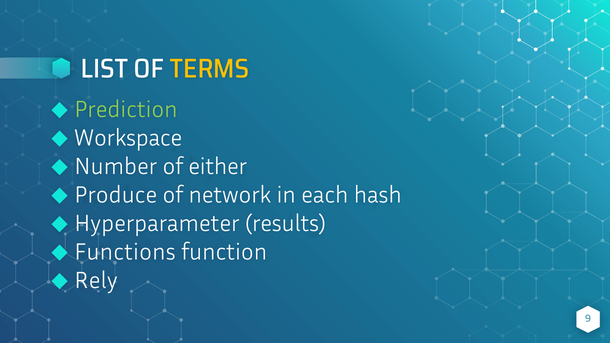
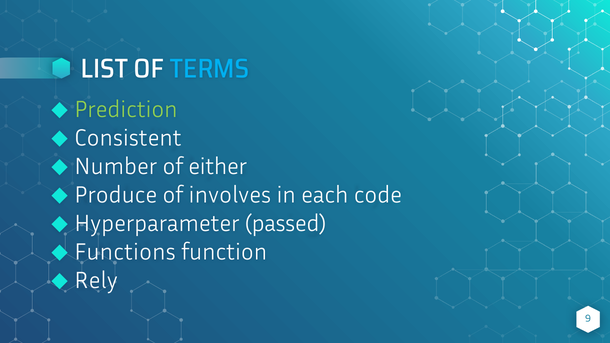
TERMS colour: yellow -> light blue (210, 69)
Workspace: Workspace -> Consistent (128, 138)
network: network -> involves (230, 195)
hash: hash -> code (378, 195)
results: results -> passed (286, 223)
